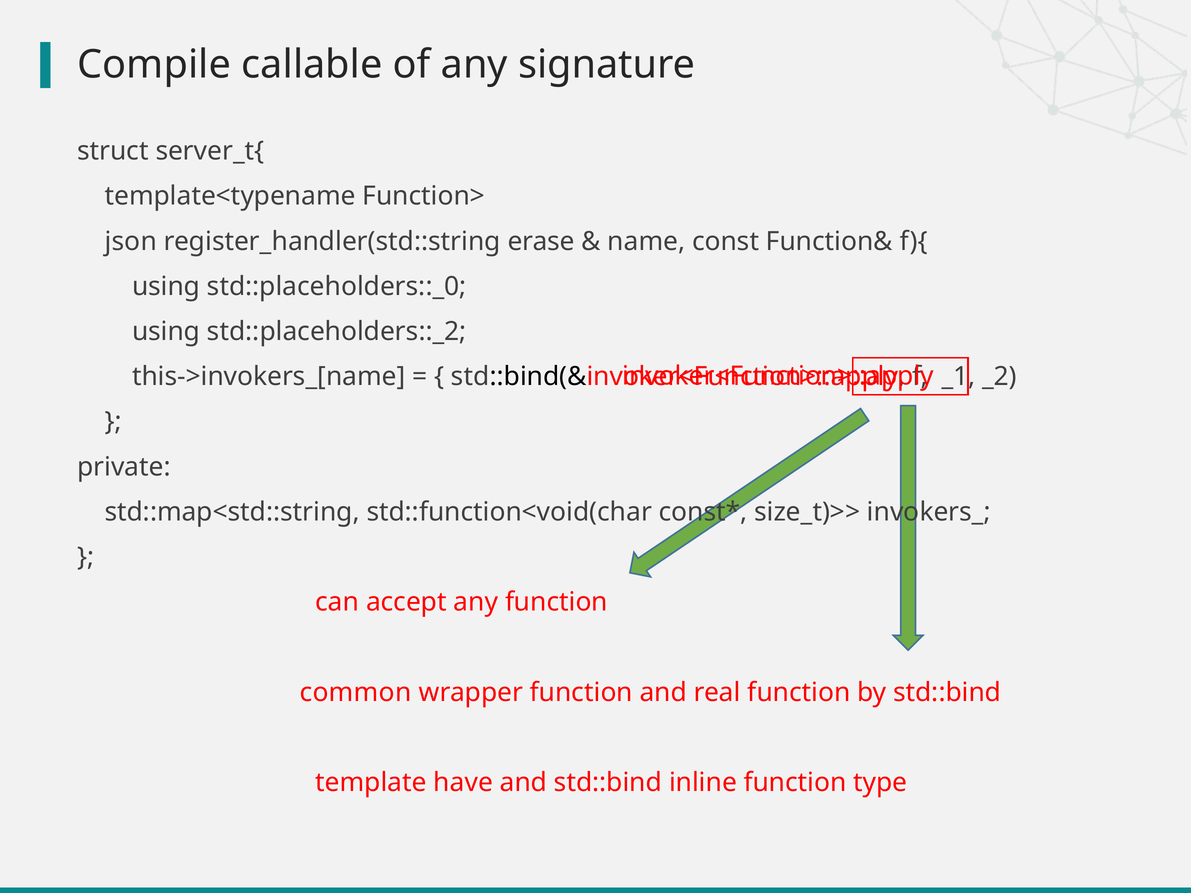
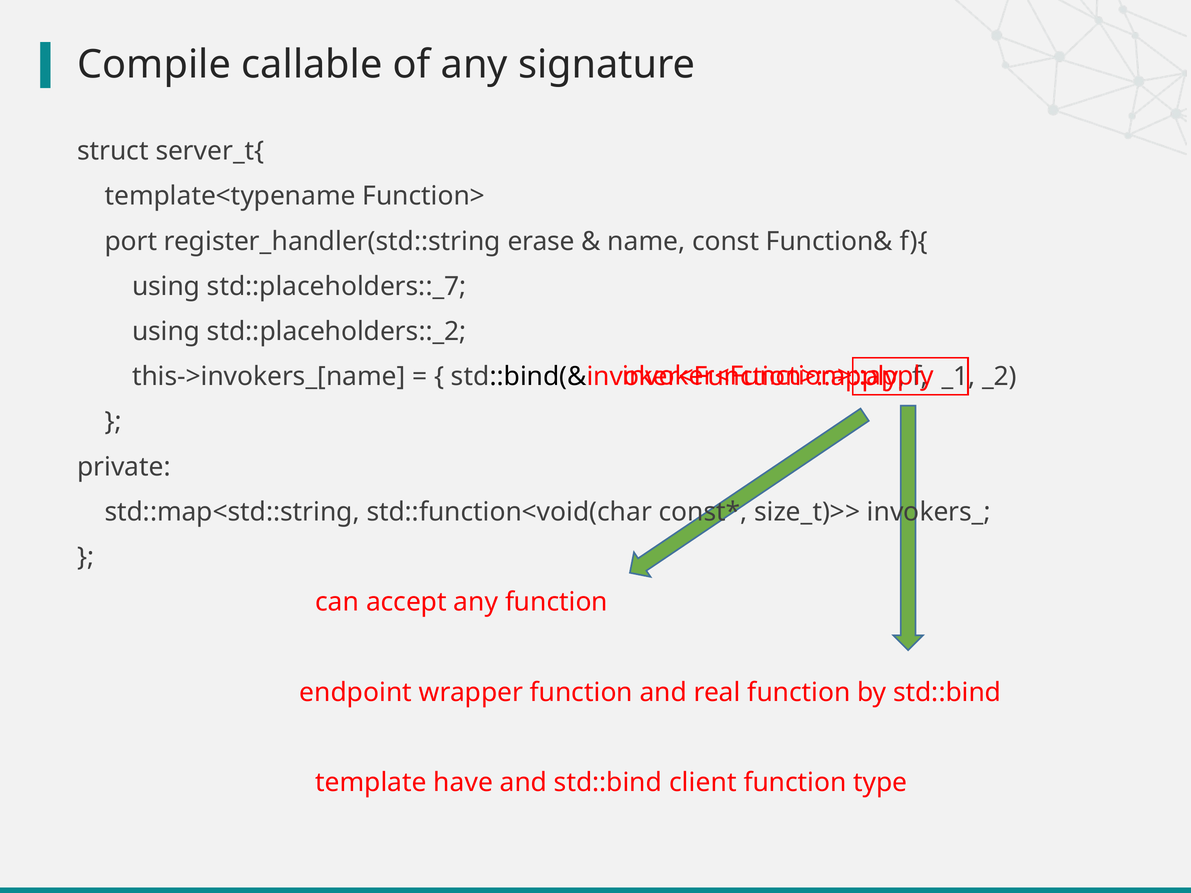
json: json -> port (131, 241)
std::placeholders::_0: std::placeholders::_0 -> std::placeholders::_7 (337, 287)
common: common -> endpoint (356, 693)
inline: inline -> client (703, 783)
